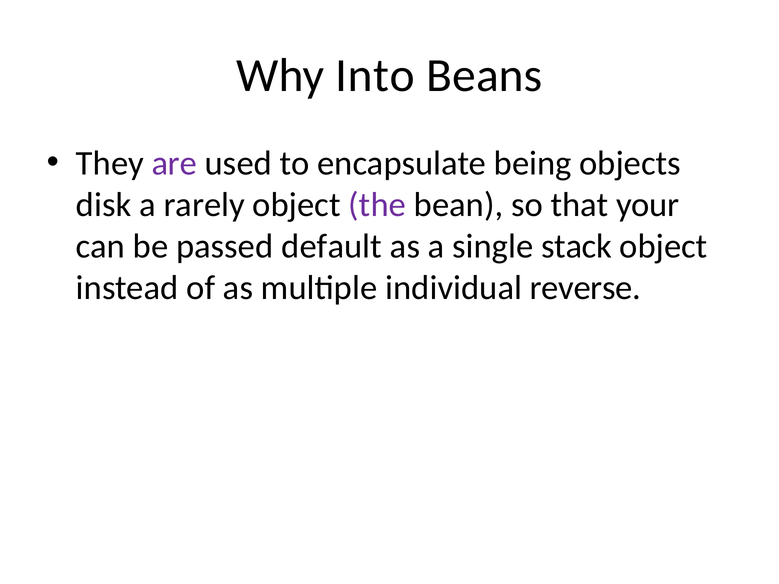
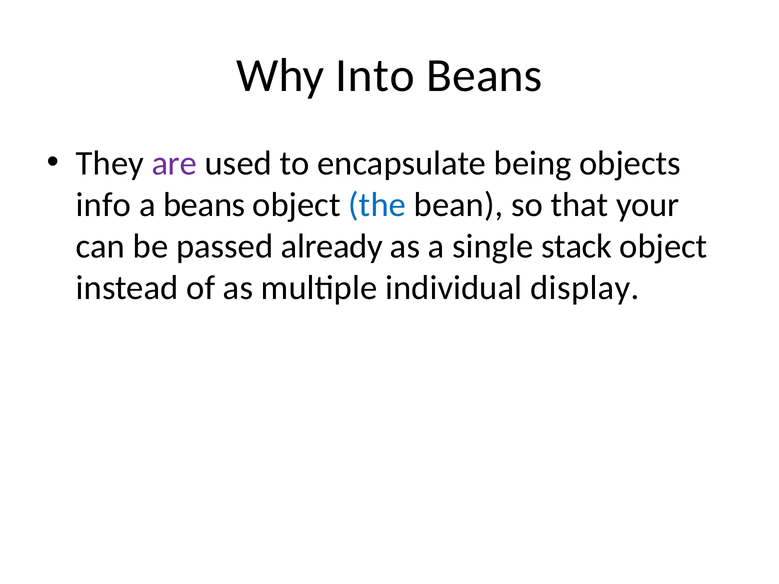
disk: disk -> info (104, 205)
a rarely: rarely -> beans (204, 205)
the colour: purple -> blue (377, 205)
default: default -> already (332, 247)
reverse: reverse -> display (585, 288)
